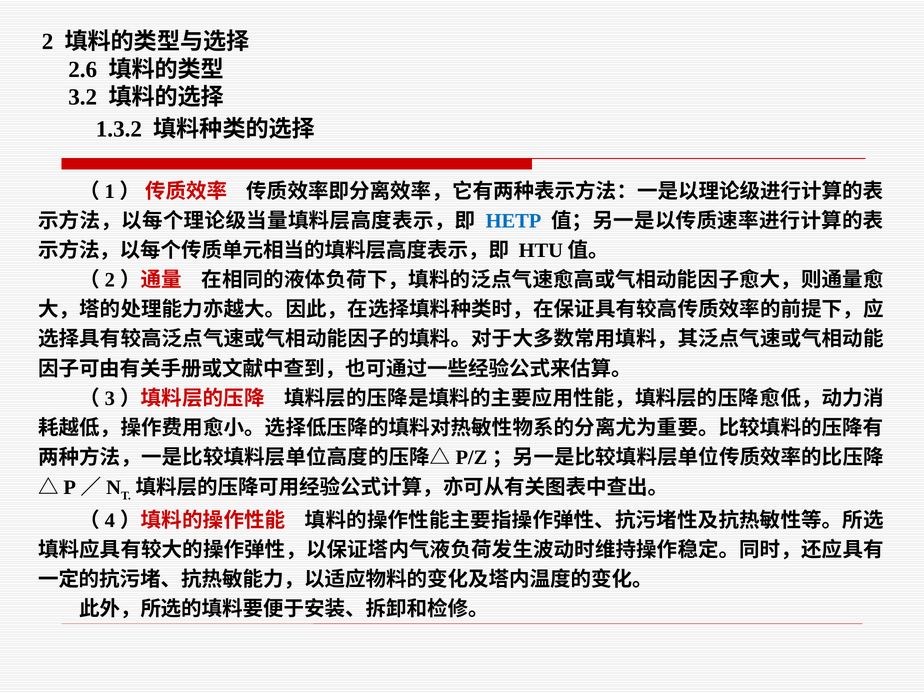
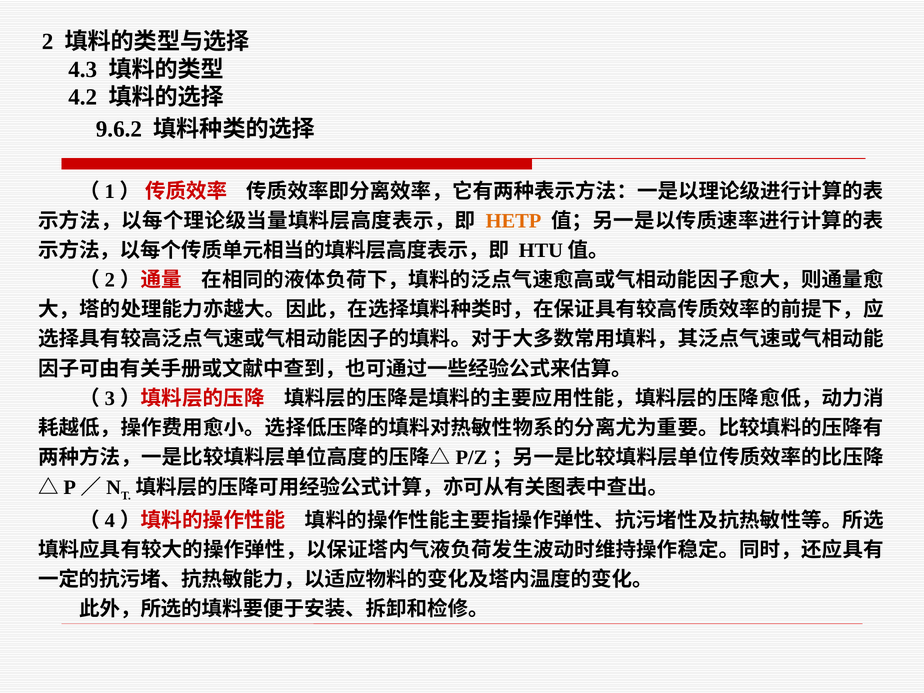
2.6: 2.6 -> 4.3 (83, 69)
3.2: 3.2 -> 4.2 (83, 97)
1.3.2: 1.3.2 -> 9.6.2 (119, 129)
HETP colour: blue -> orange (513, 221)
